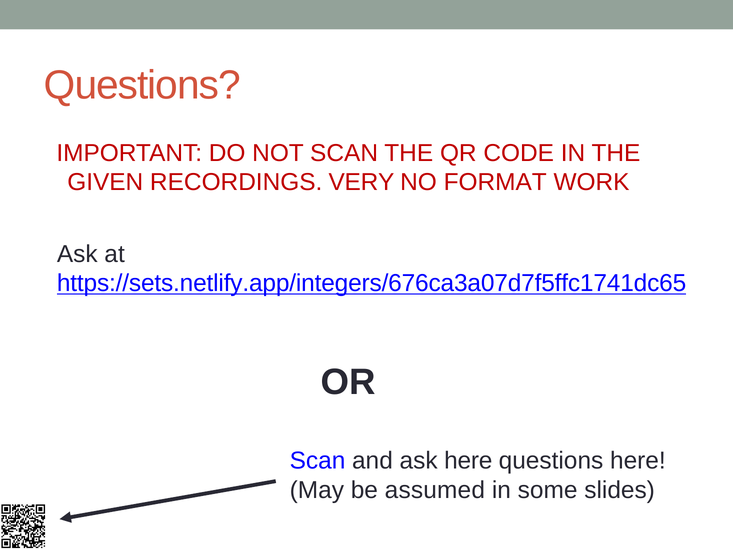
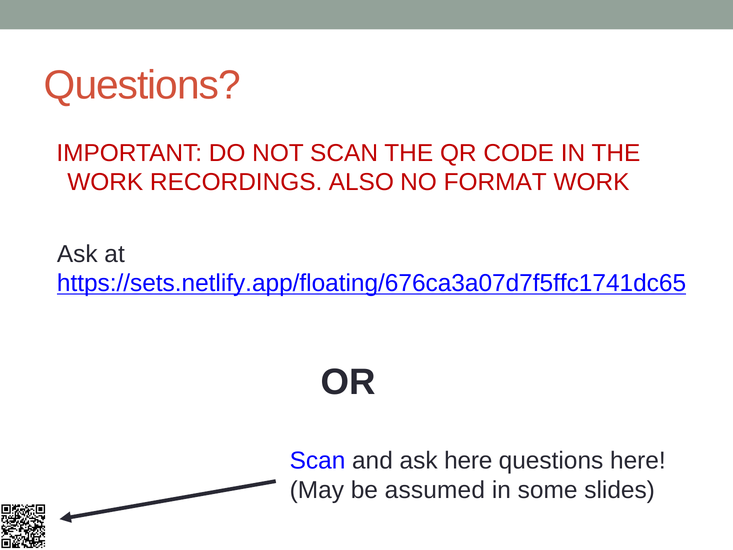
GIVEN: GIVEN -> WORK (105, 182)
VERY: VERY -> ALSO (361, 182)
https://sets.netlify.app/integers/676ca3a07d7f5ffc1741dc65: https://sets.netlify.app/integers/676ca3a07d7f5ffc1741dc65 -> https://sets.netlify.app/floating/676ca3a07d7f5ffc1741dc65 (372, 283)
